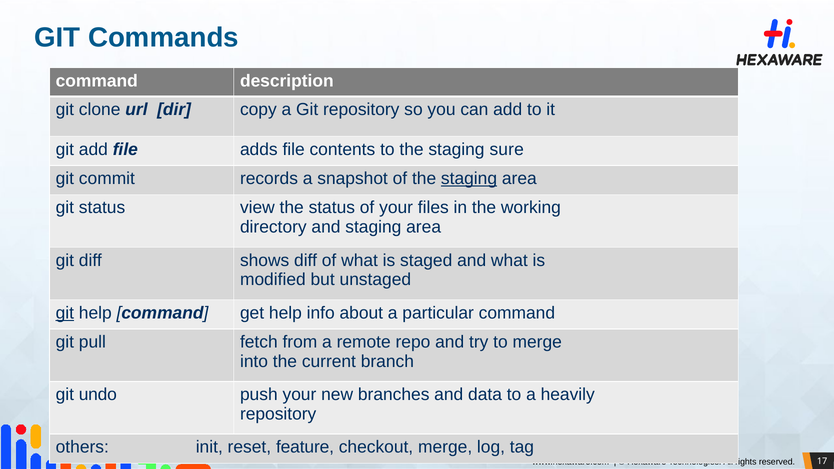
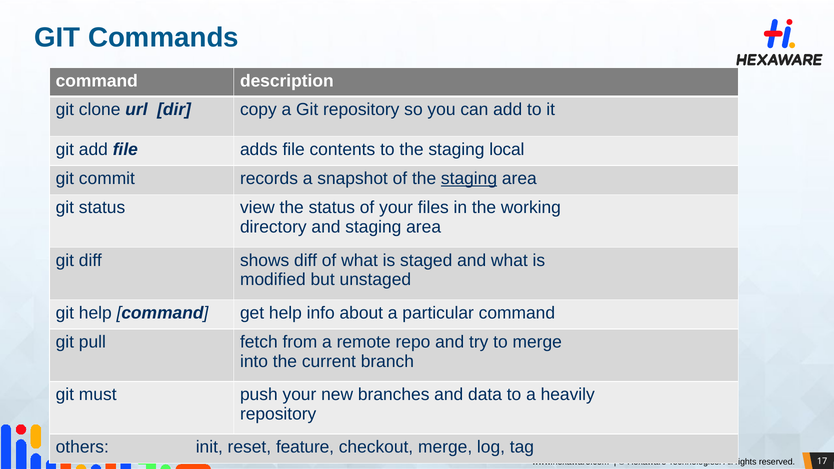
sure: sure -> local (507, 149)
git underline: present -> none (65, 313)
undo: undo -> must (98, 395)
